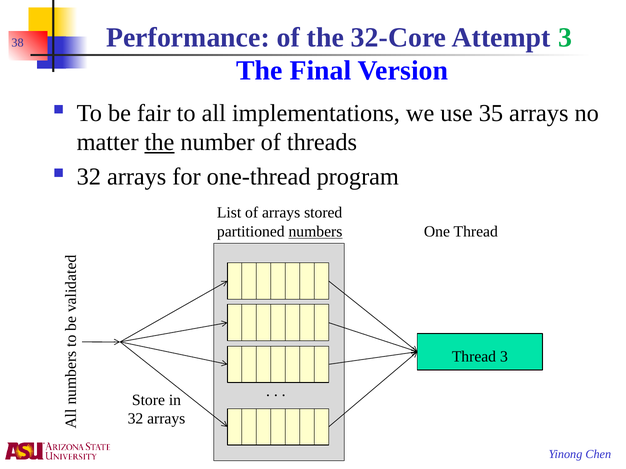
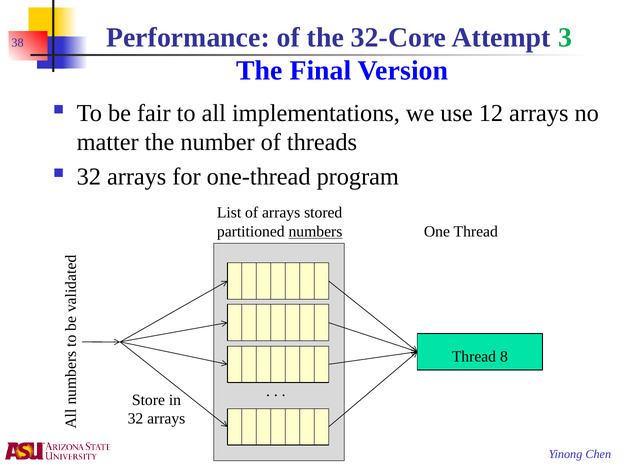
35: 35 -> 12 (491, 113)
the underline: present -> none (160, 143)
Thread 3: 3 -> 8 (504, 357)
